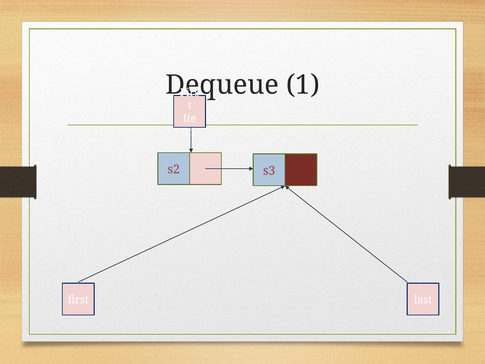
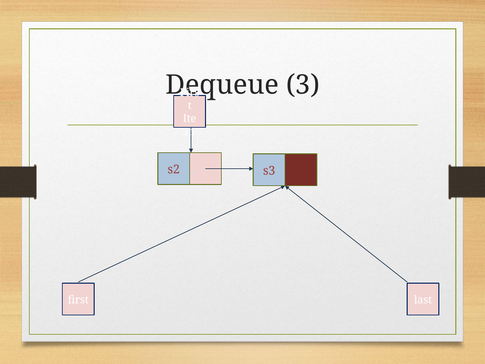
1: 1 -> 3 (303, 85)
